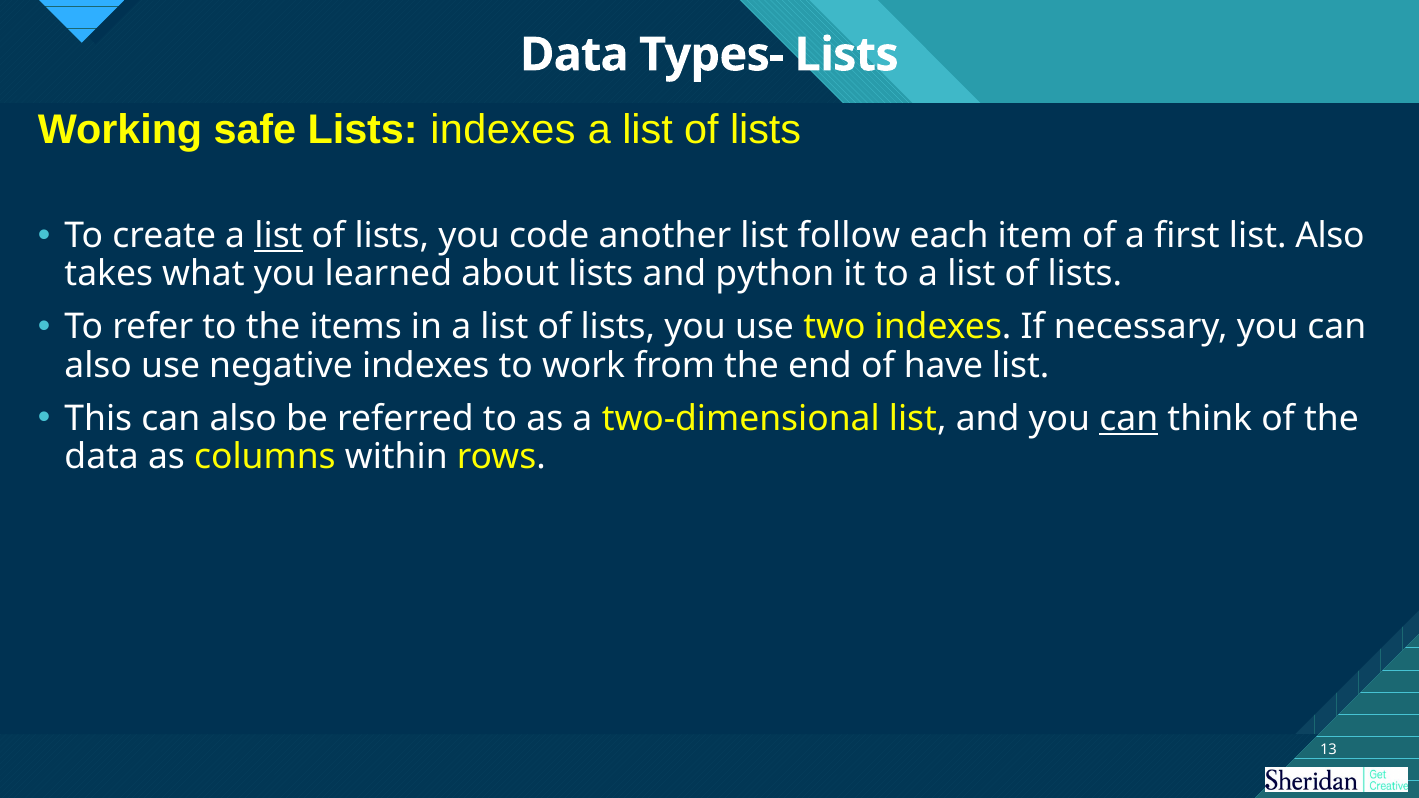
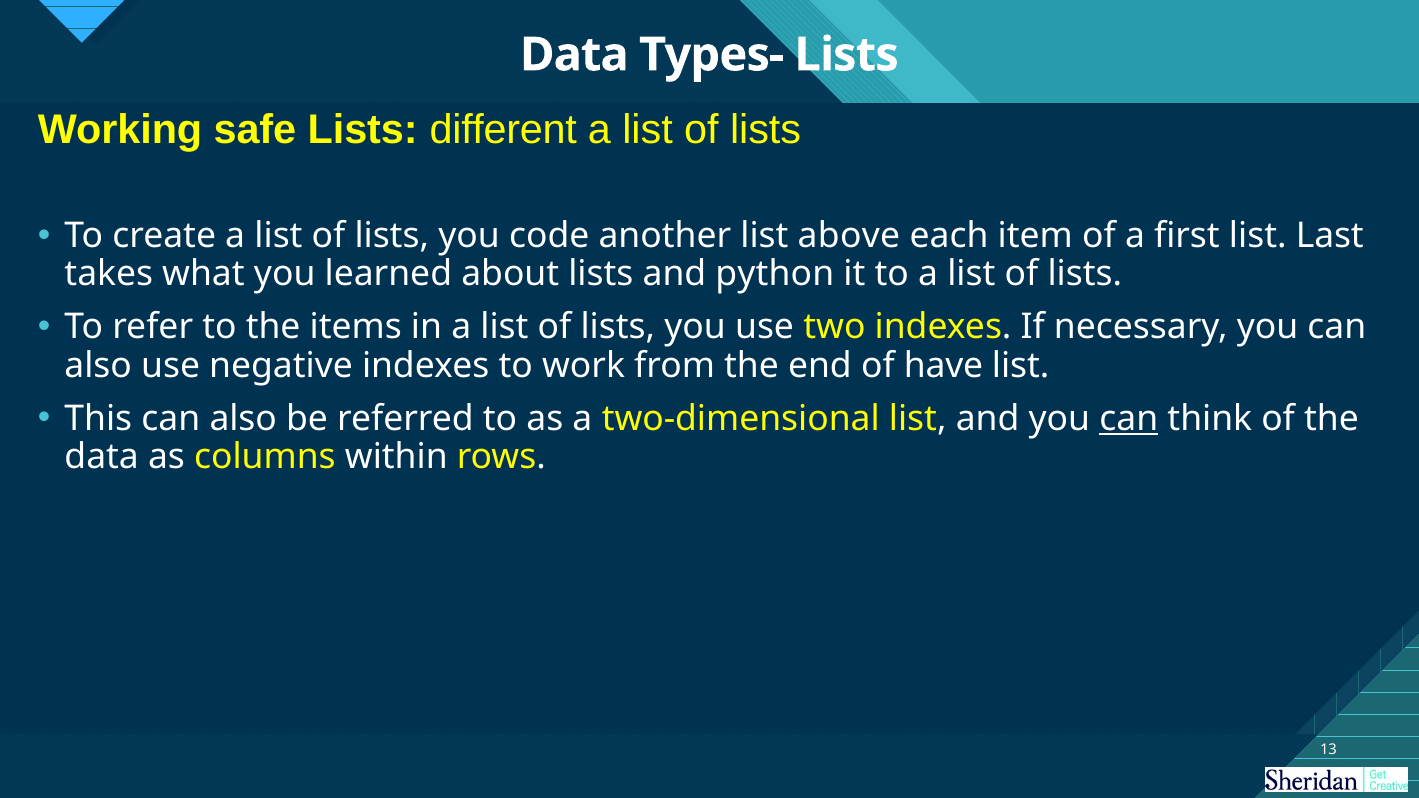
Lists indexes: indexes -> different (503, 130)
list underline: present -> none (279, 236)
follow: follow -> above (849, 236)
list Also: Also -> Last (1330, 236)
